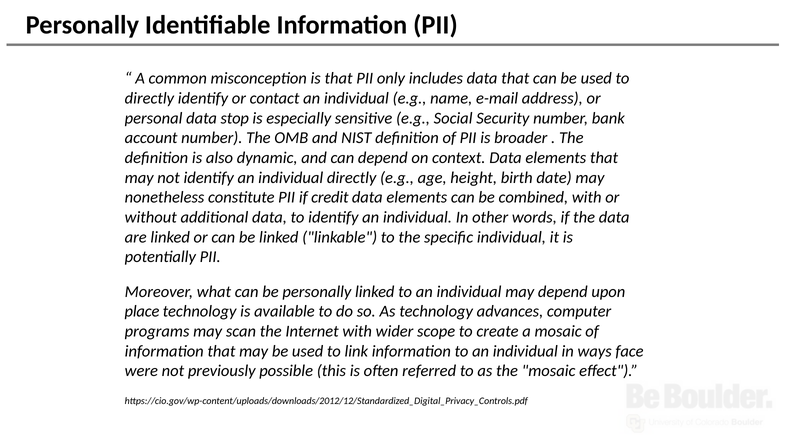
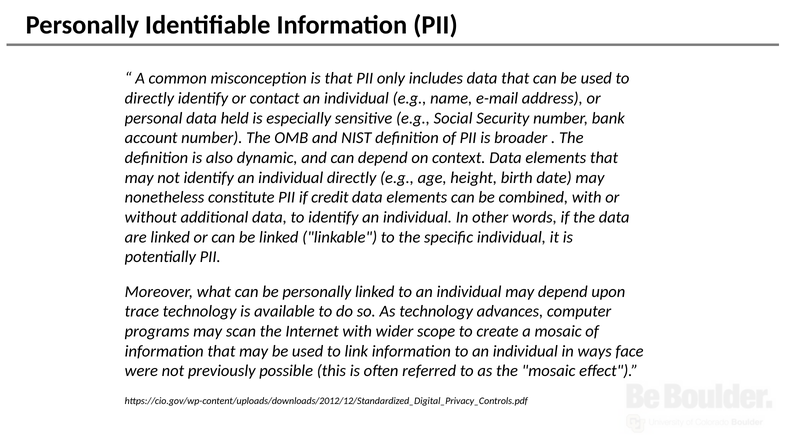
stop: stop -> held (235, 118)
place: place -> trace (142, 311)
